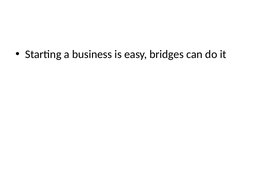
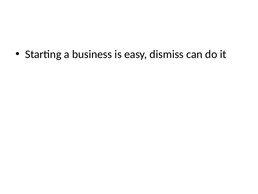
bridges: bridges -> dismiss (167, 54)
